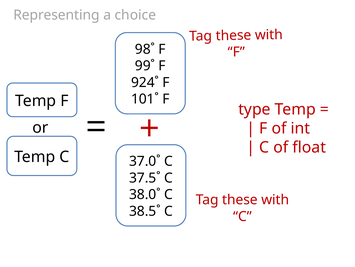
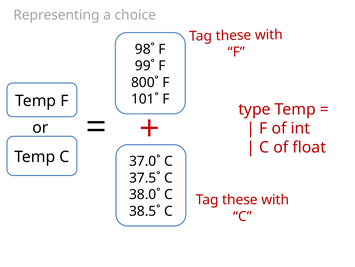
924˚: 924˚ -> 800˚ (145, 82)
